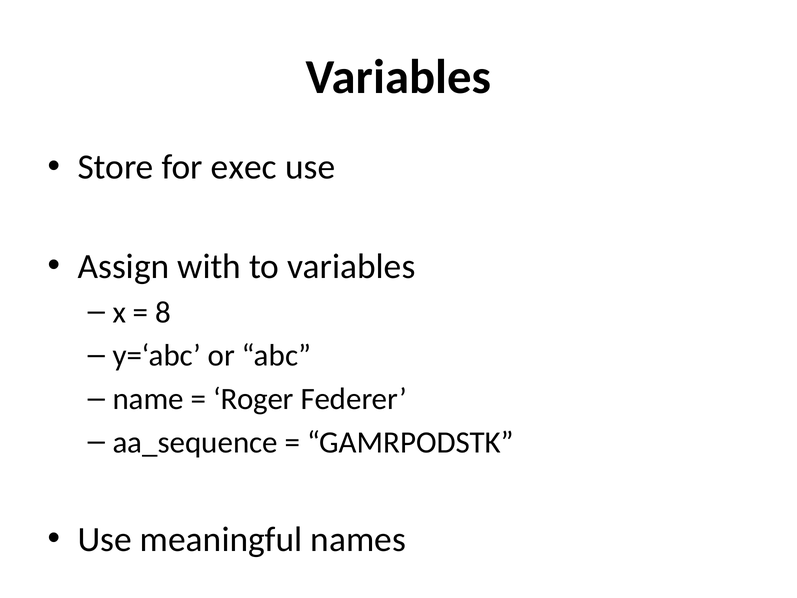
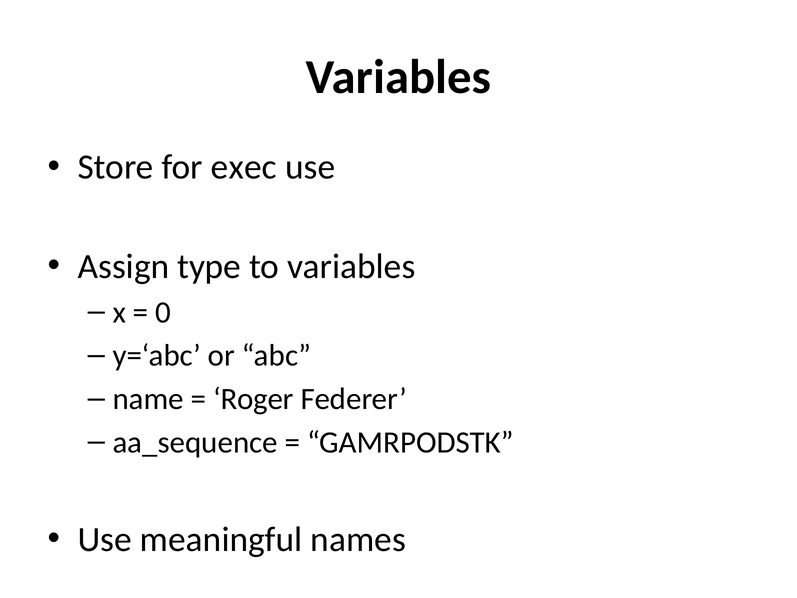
with: with -> type (209, 267)
8: 8 -> 0 (163, 312)
